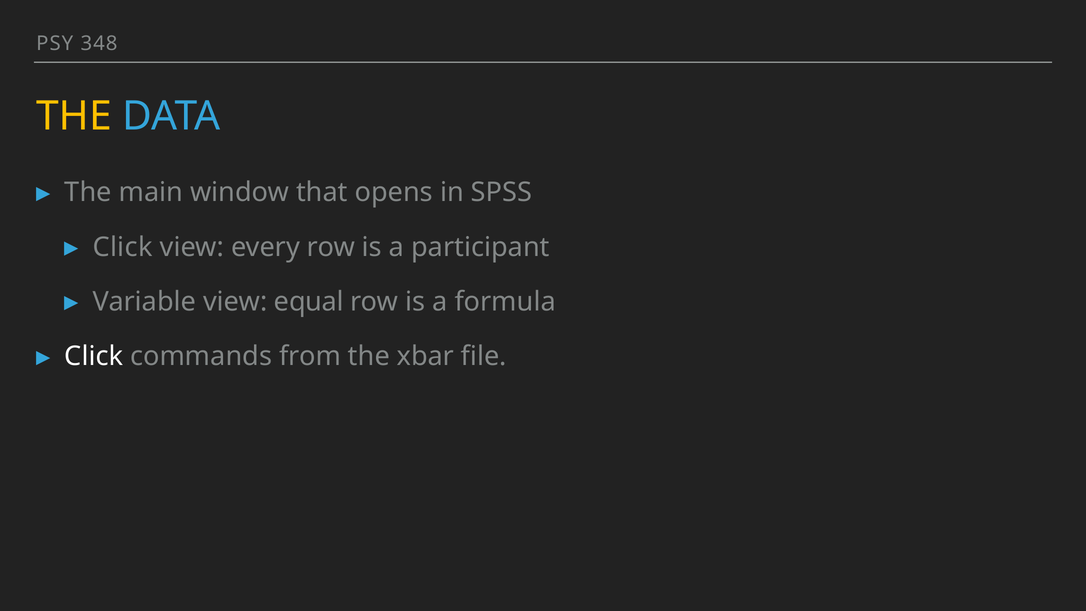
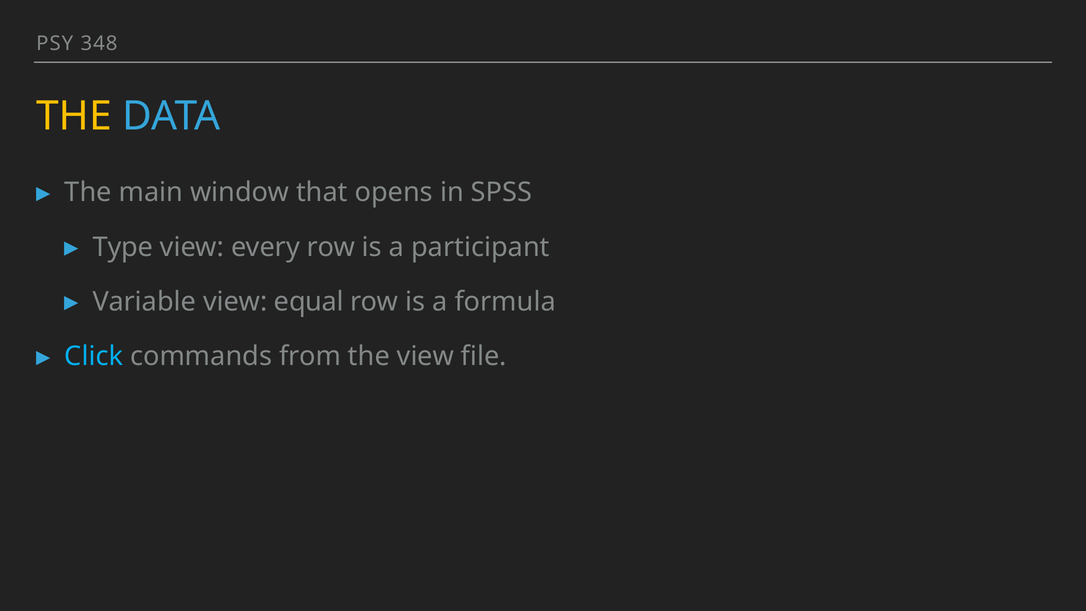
Click: Click -> Type (123, 247)
Click colour: white -> light blue (94, 356)
the xbar: xbar -> view (425, 356)
